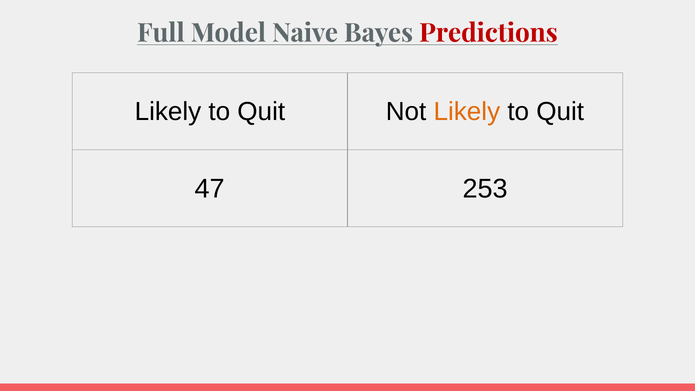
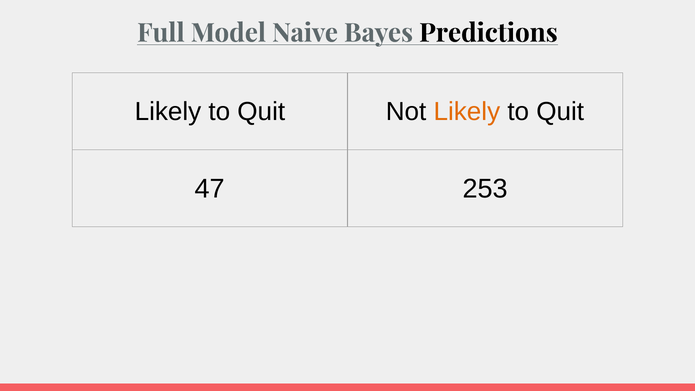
Predictions colour: red -> black (488, 33)
